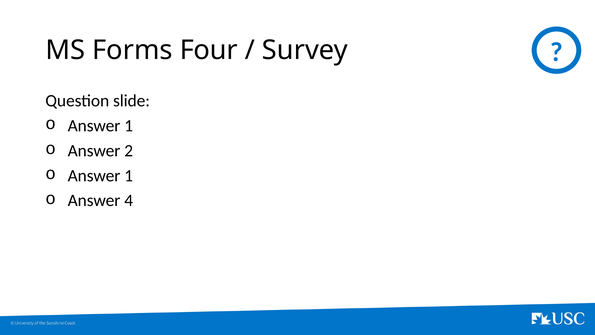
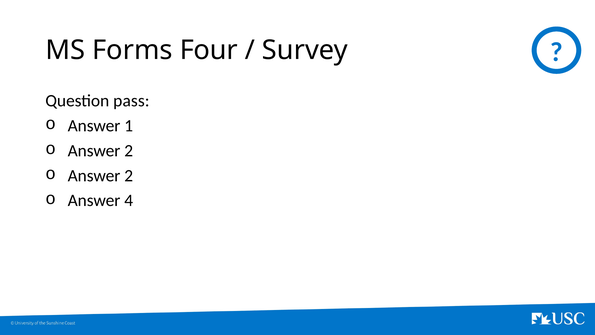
slide: slide -> pass (131, 101)
1: 1 -> 2 (129, 175)
